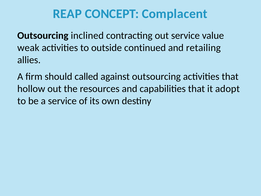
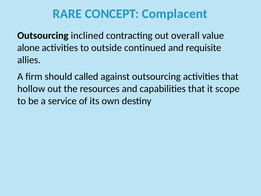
REAP: REAP -> RARE (67, 14)
out service: service -> overall (185, 36)
weak: weak -> alone (28, 48)
retailing: retailing -> requisite (203, 48)
adopt: adopt -> scope (227, 89)
